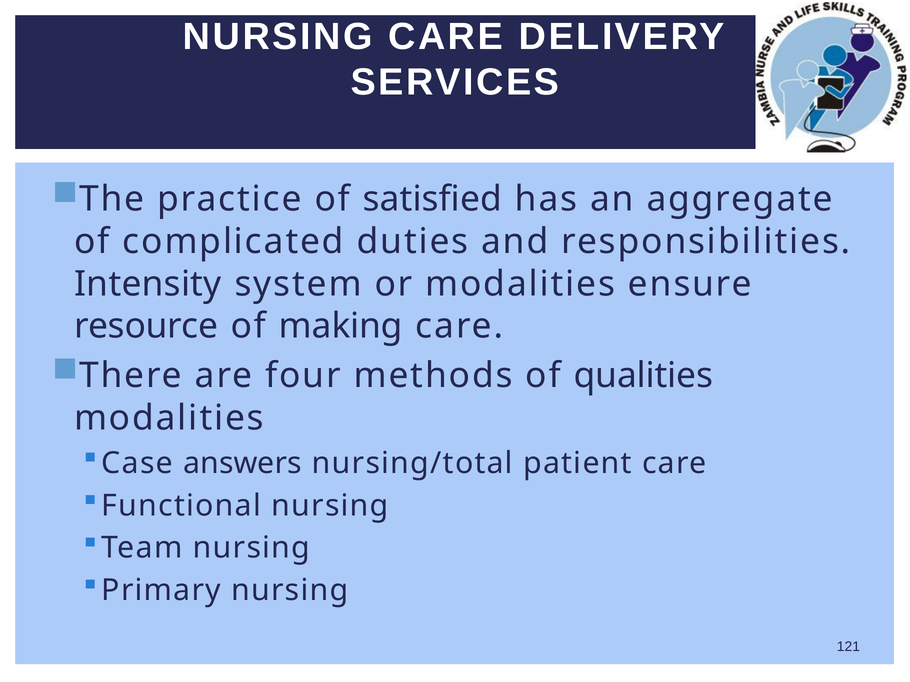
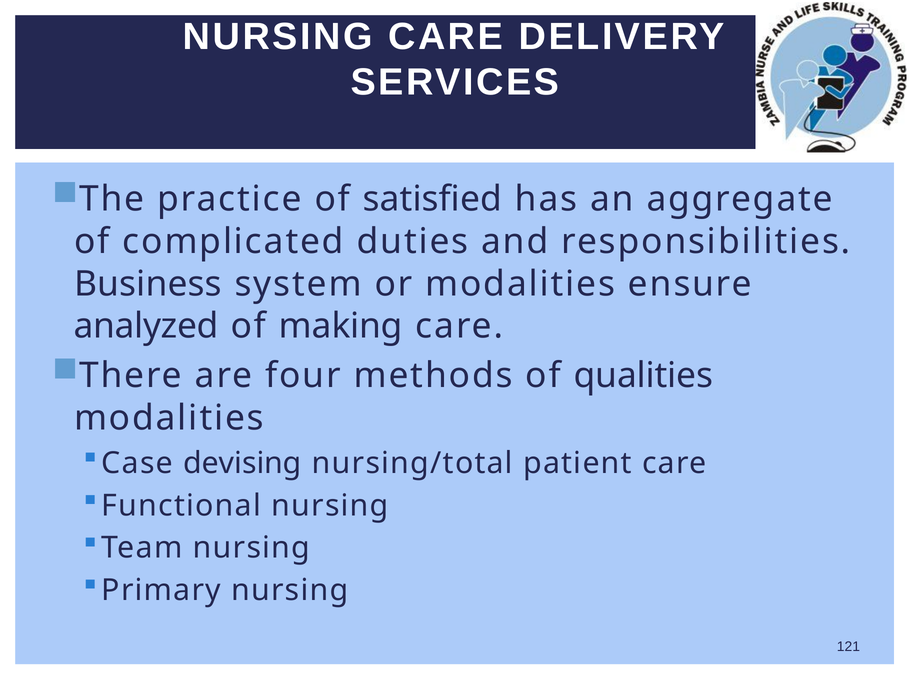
Intensity: Intensity -> Business (148, 284)
resource: resource -> analyzed (146, 326)
answers: answers -> devising (242, 463)
